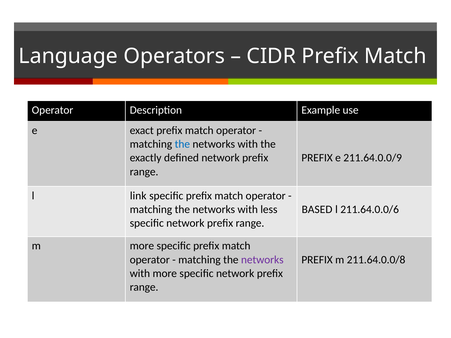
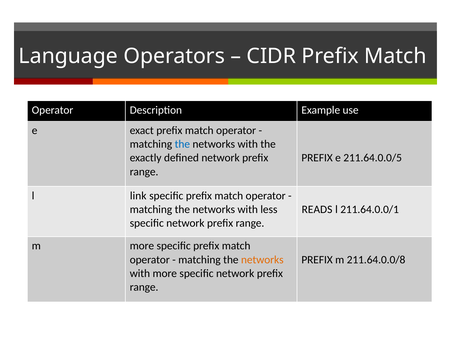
211.64.0.0/9: 211.64.0.0/9 -> 211.64.0.0/5 (373, 158)
BASED: BASED -> READS (317, 210)
211.64.0.0/6: 211.64.0.0/6 -> 211.64.0.0/1 (370, 210)
networks colour: purple -> orange (262, 260)
